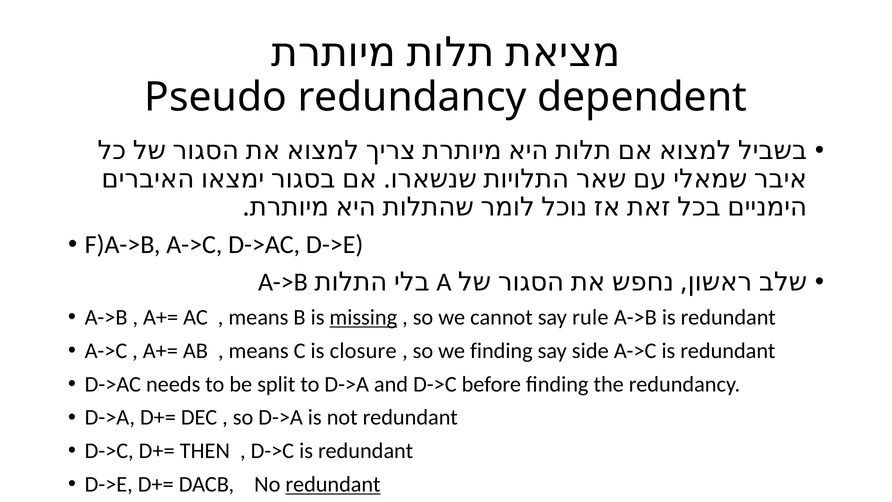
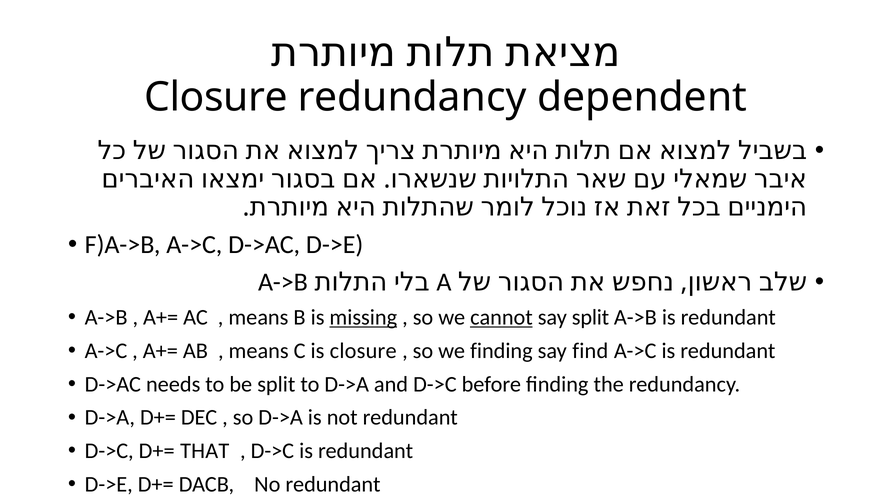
Pseudo: Pseudo -> Closure (216, 97)
cannot underline: none -> present (501, 317)
say rule: rule -> split (591, 317)
side: side -> find (590, 351)
THEN: THEN -> THAT (205, 451)
redundant underline: present -> none (333, 484)
